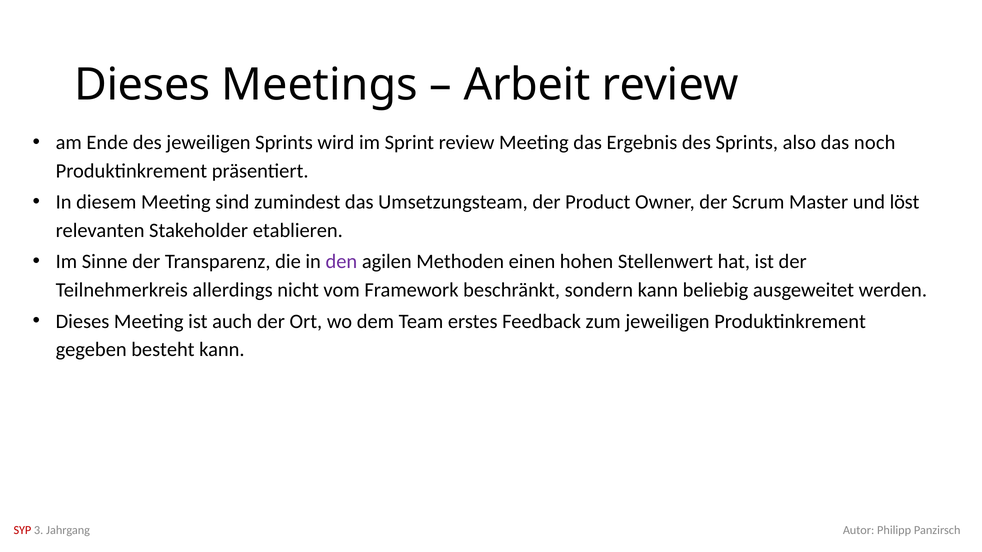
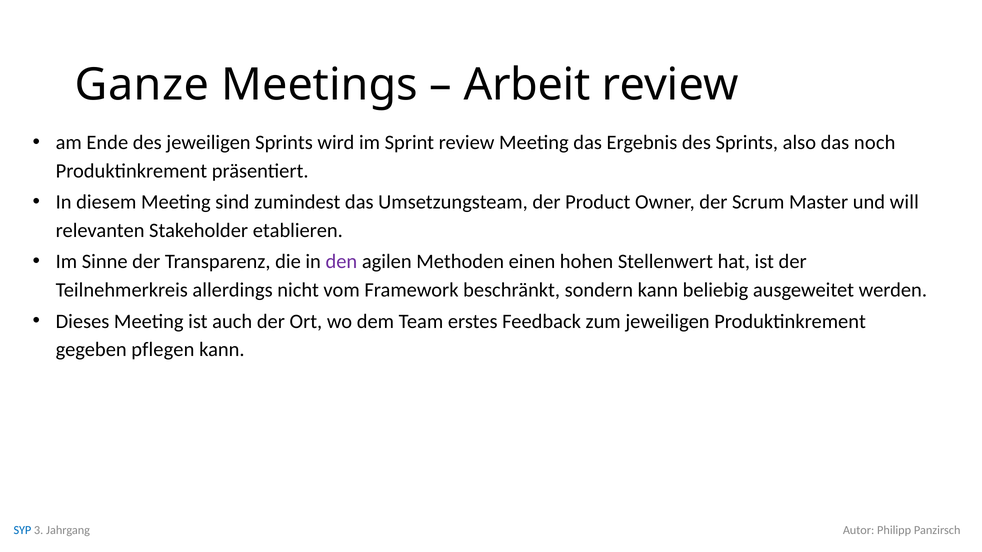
Dieses: Dieses -> Ganze (142, 85)
löst: löst -> will (904, 202)
besteht: besteht -> pflegen (163, 350)
SYP colour: red -> blue (22, 531)
